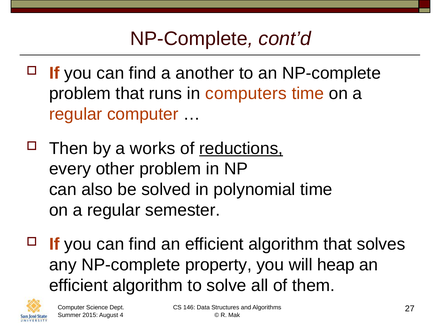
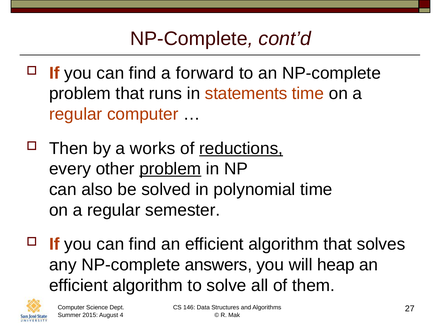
another: another -> forward (205, 73)
computers: computers -> statements (246, 94)
problem underline: none -> present (170, 169)
property: property -> answers (218, 265)
